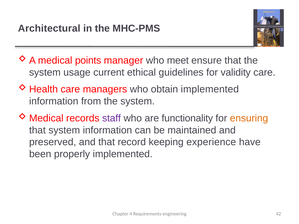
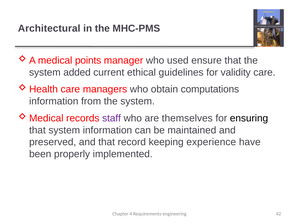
meet: meet -> used (178, 60)
usage: usage -> added (77, 72)
obtain implemented: implemented -> computations (210, 89)
functionality: functionality -> themselves (187, 118)
ensuring colour: orange -> black (249, 118)
